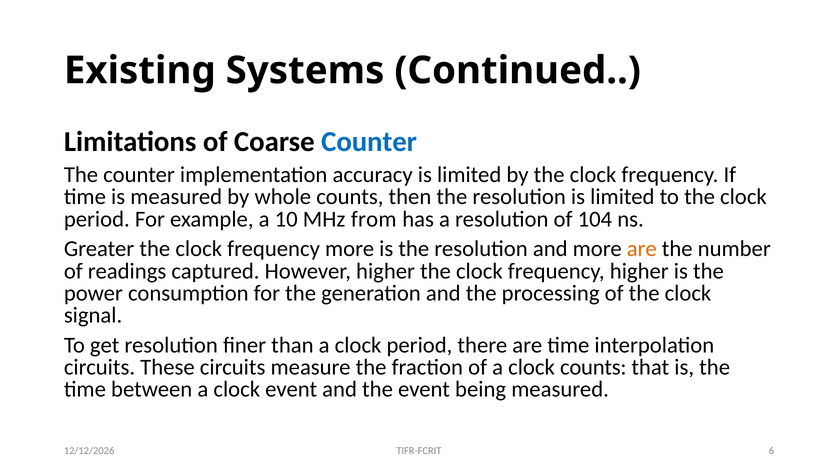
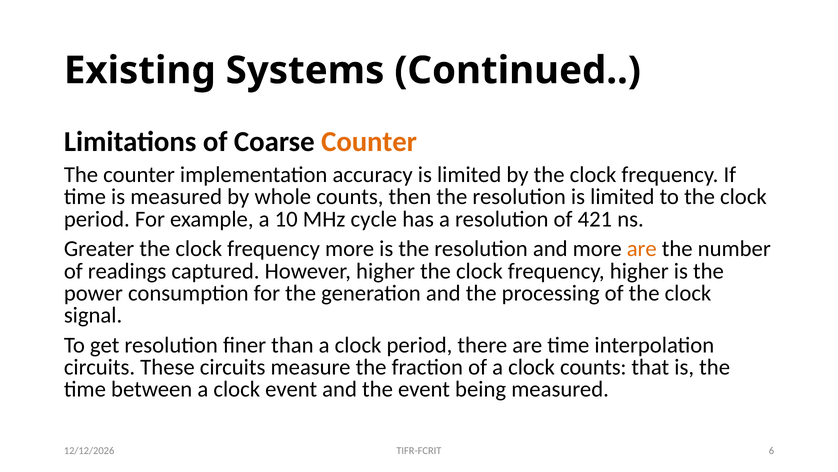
Counter colour: blue -> orange (369, 142)
from: from -> cycle (374, 219)
104: 104 -> 421 (595, 219)
